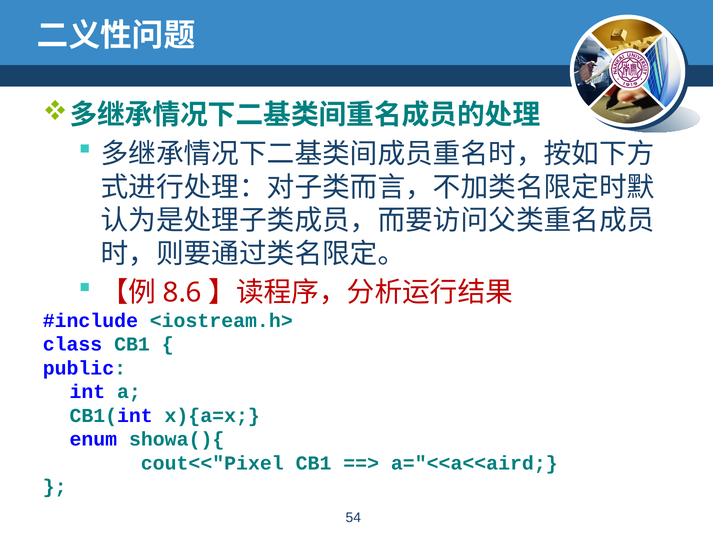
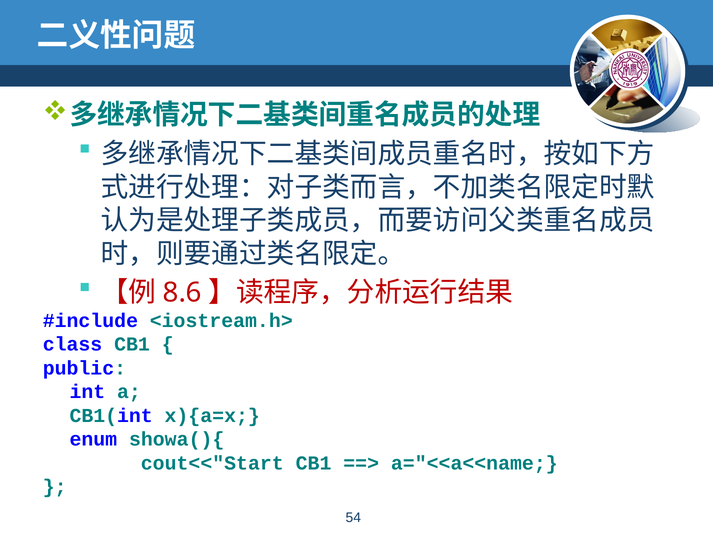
cout<<"Pixel: cout<<"Pixel -> cout<<"Start (212, 464)
a="<<a<<aird: a="<<a<<aird -> a="<<a<<name (474, 464)
